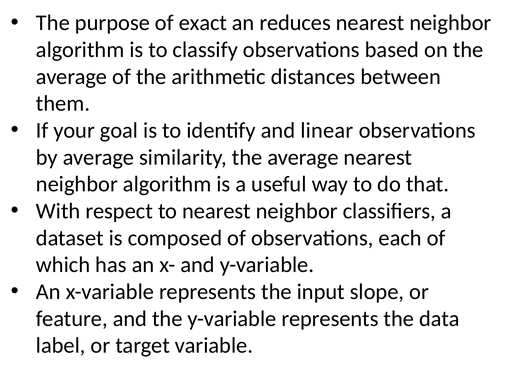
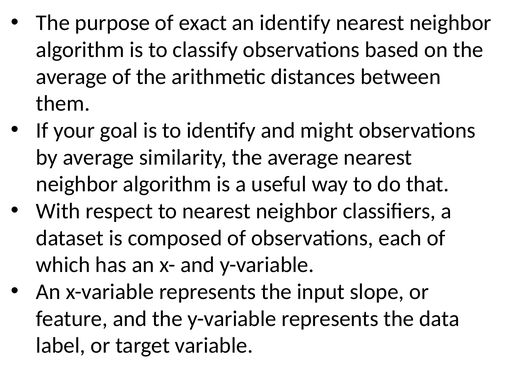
an reduces: reduces -> identify (295, 23)
linear: linear -> might (327, 131)
